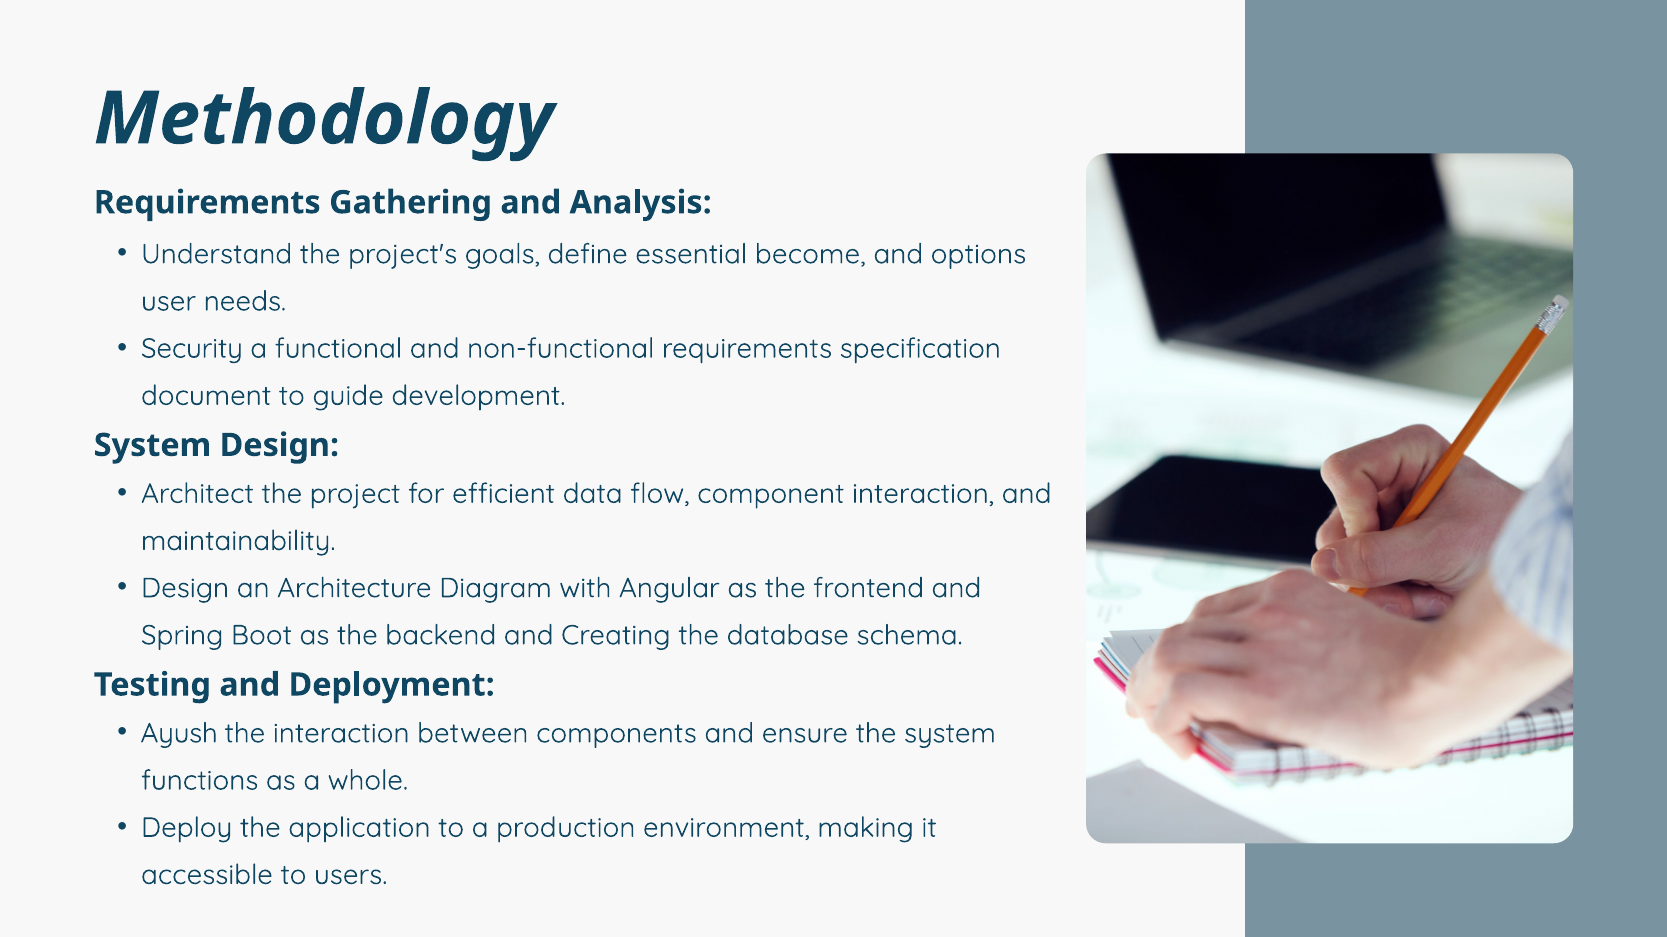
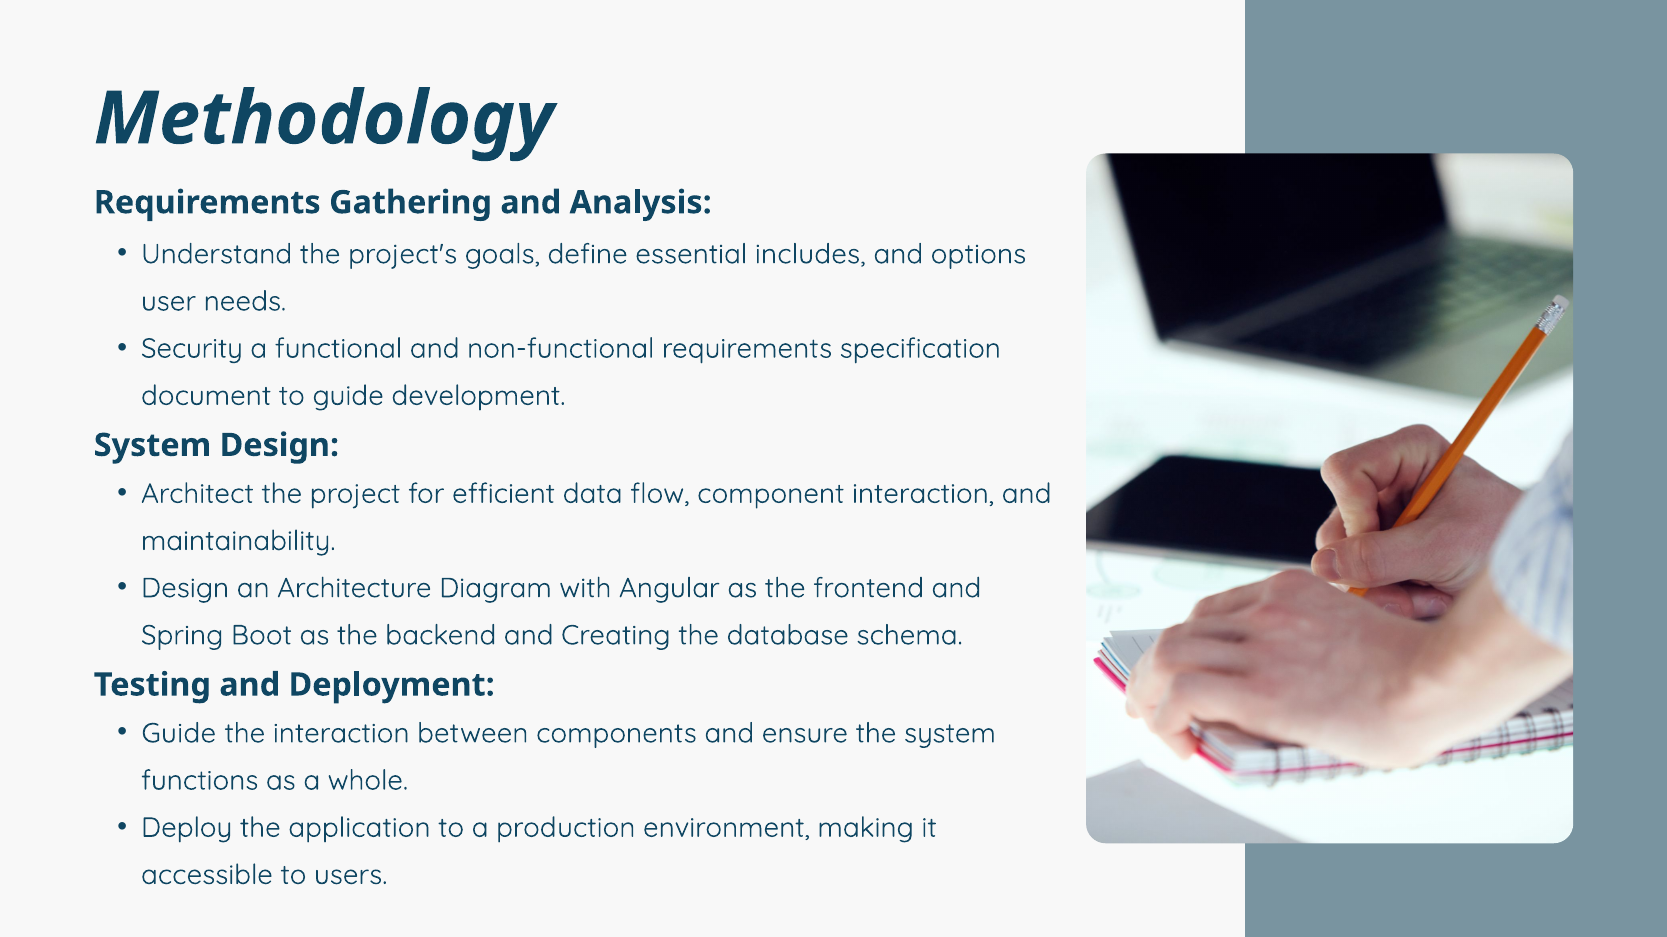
become: become -> includes (810, 254)
Ayush: Ayush -> Guide (179, 734)
